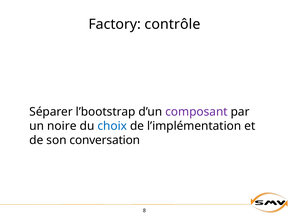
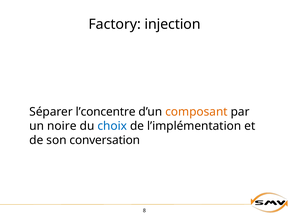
contrôle: contrôle -> injection (173, 24)
l’bootstrap: l’bootstrap -> l’concentre (106, 112)
composant colour: purple -> orange (196, 112)
